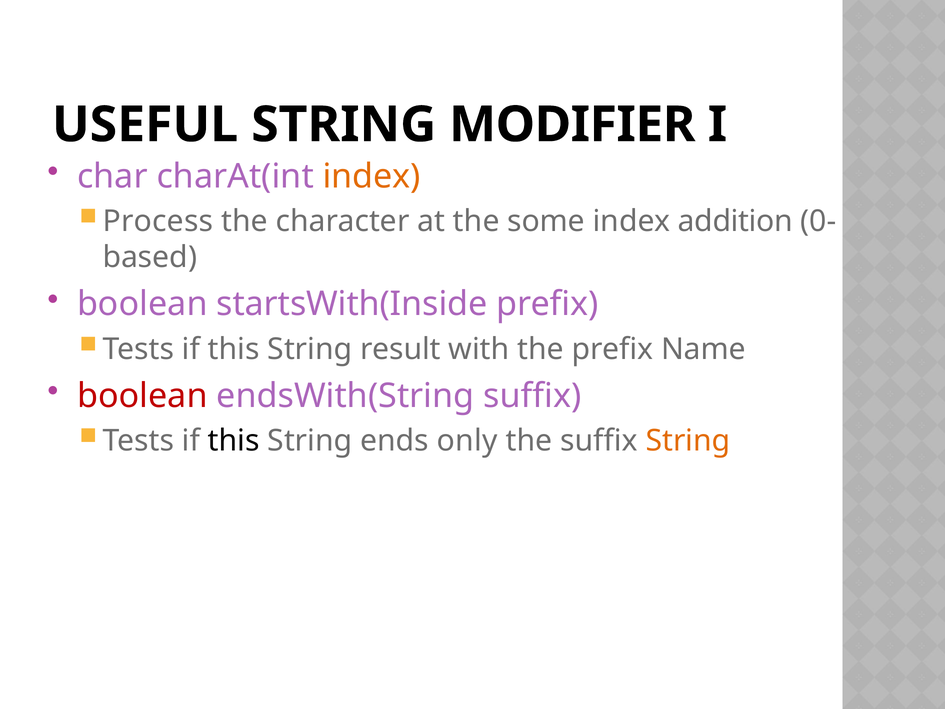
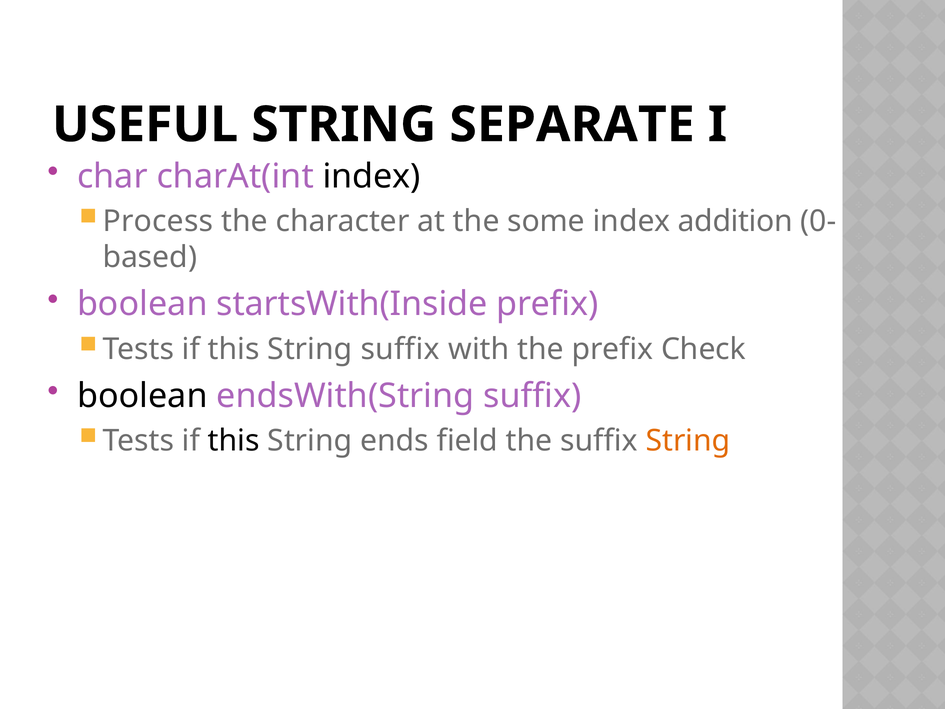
MODIFIER: MODIFIER -> SEPARATE (572, 125)
index colour: orange -> black (372, 176)
String result: result -> suffix (400, 349)
Name: Name -> Check (704, 349)
boolean colour: red -> black (142, 396)
only: only -> field (467, 440)
